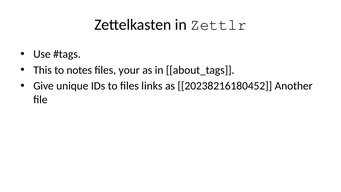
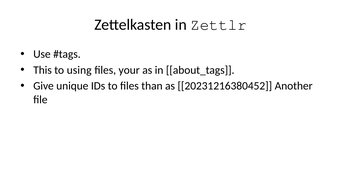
notes: notes -> using (79, 70)
links: links -> than (152, 86)
20238216180452: 20238216180452 -> 20231216380452 (225, 86)
